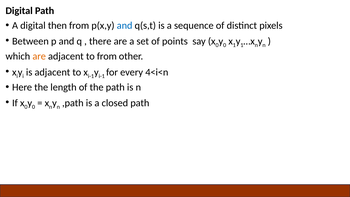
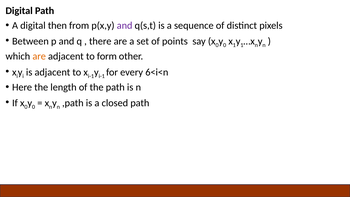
and colour: blue -> purple (125, 25)
to from: from -> form (107, 56)
4<i<n: 4<i<n -> 6<i<n (157, 72)
